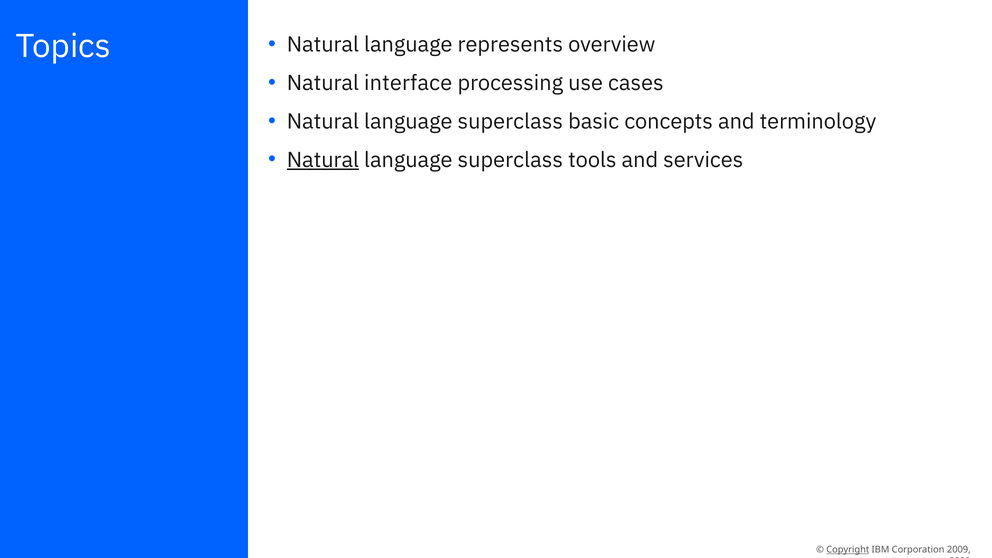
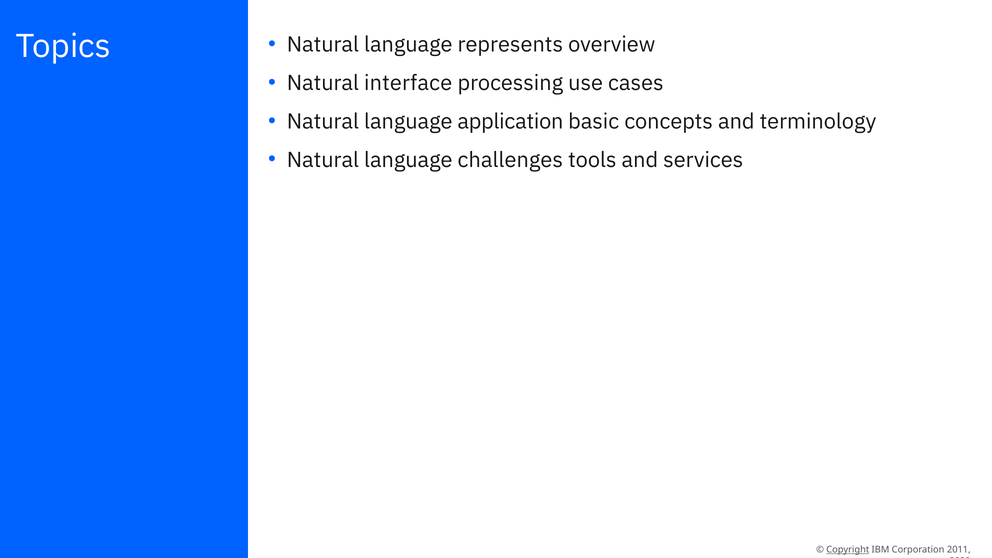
superclass: superclass -> application (510, 122)
Natural underline: present -> none (323, 160)
superclass: superclass -> challenges (510, 160)
2009: 2009 -> 2011 (959, 550)
